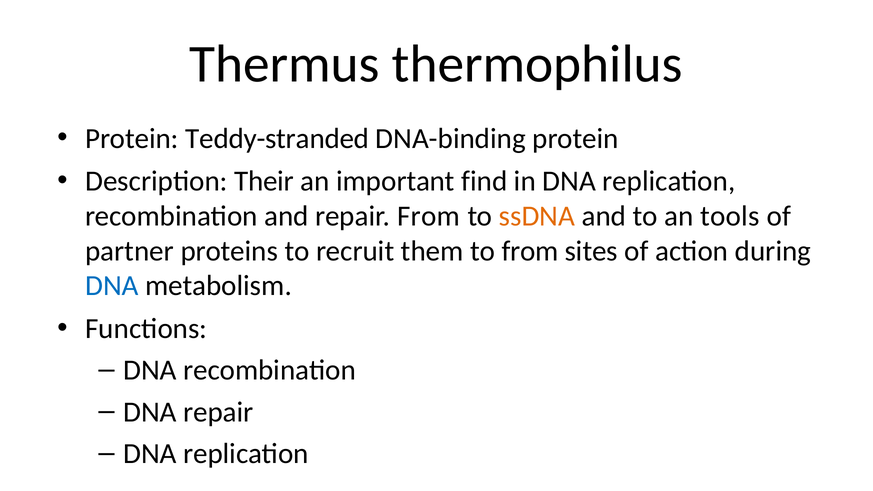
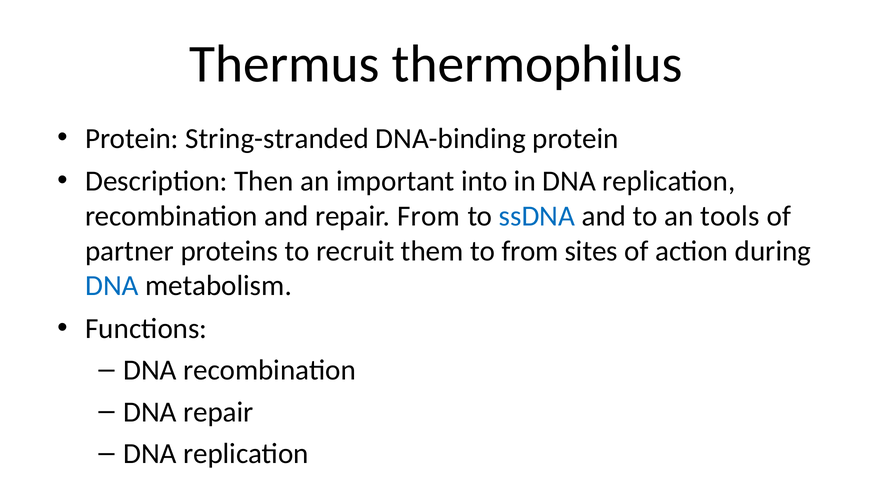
Teddy-stranded: Teddy-stranded -> String-stranded (277, 138)
Their: Their -> Then (264, 181)
find: find -> into (484, 181)
ssDNA colour: orange -> blue (537, 216)
